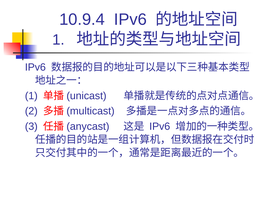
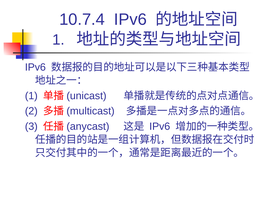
10.9.4: 10.9.4 -> 10.7.4 (82, 20)
